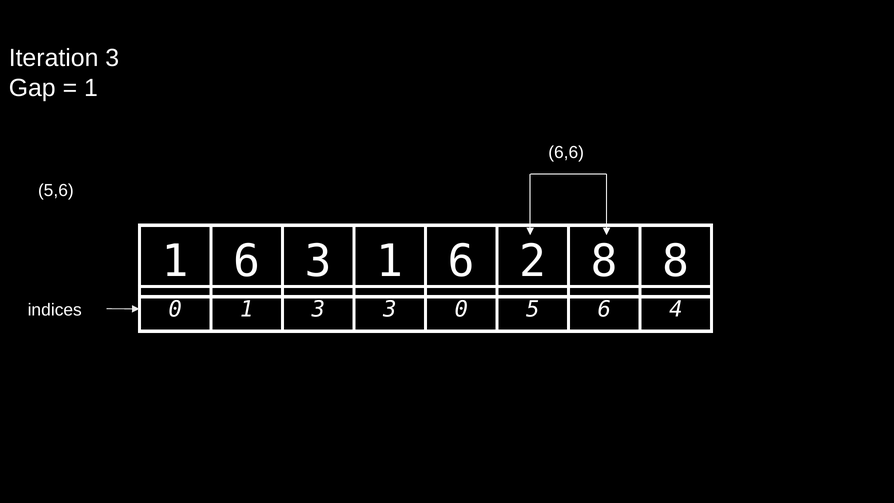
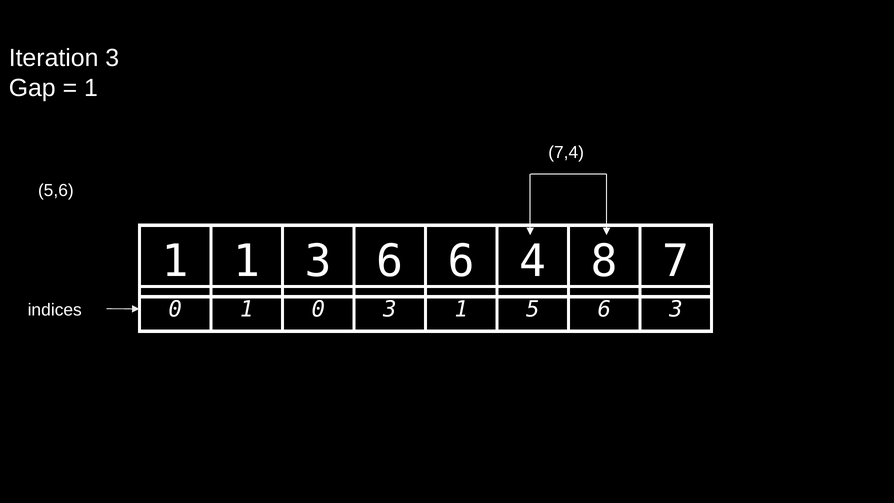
6,6: 6,6 -> 7,4 (566, 152)
6: 6 -> 1 (247, 262)
3 1: 1 -> 6 (390, 262)
2: 2 -> 4 (533, 262)
8 8: 8 -> 7 (676, 262)
1 3: 3 -> 0 (318, 309)
3 0: 0 -> 1 (461, 309)
6 4: 4 -> 3 (676, 309)
